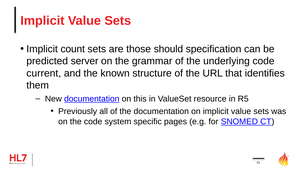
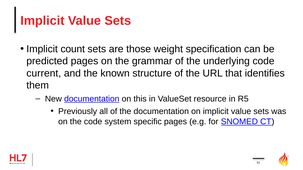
should: should -> weight (168, 49)
predicted server: server -> pages (85, 61)
